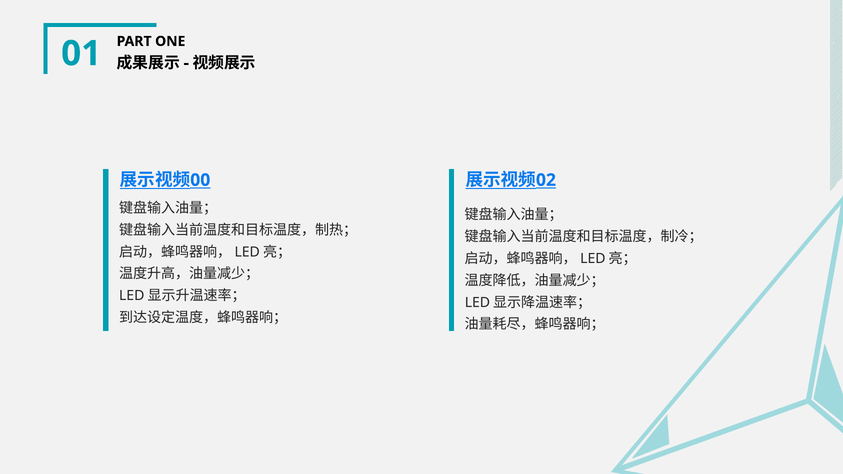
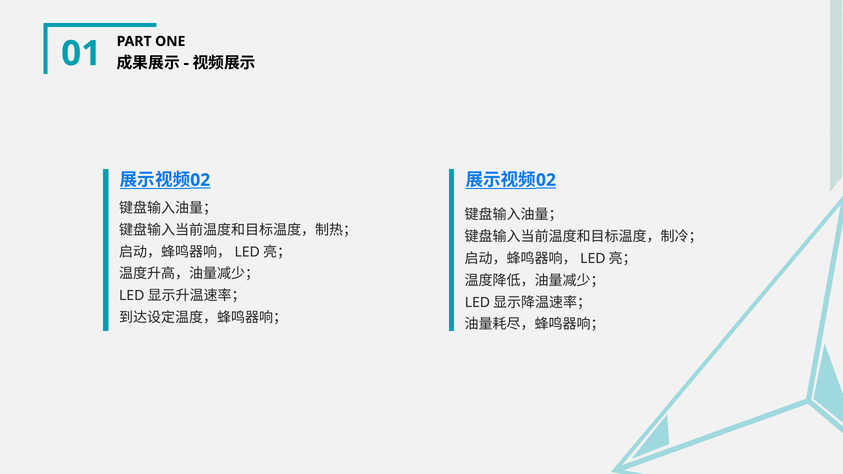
00: 00 -> 02 (200, 180)
